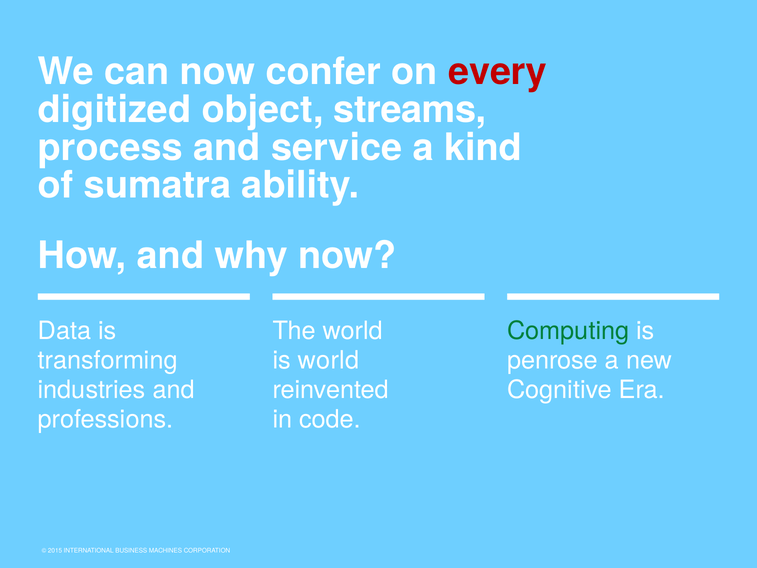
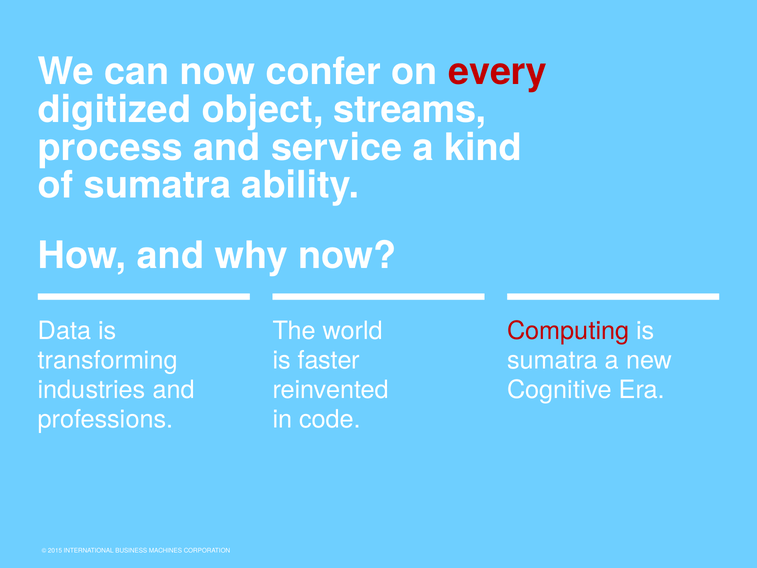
Computing colour: green -> red (568, 331)
is world: world -> faster (329, 360)
penrose: penrose -> sumatra (553, 360)
